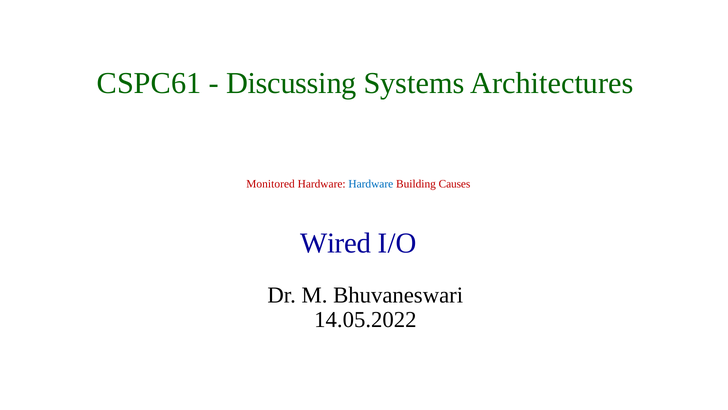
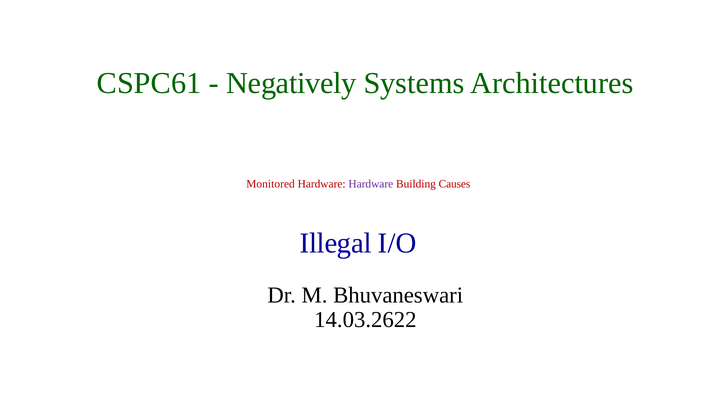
Discussing: Discussing -> Negatively (291, 83)
Hardware colour: blue -> purple (371, 184)
Wired: Wired -> Illegal (336, 243)
14.05.2022: 14.05.2022 -> 14.03.2622 (365, 319)
